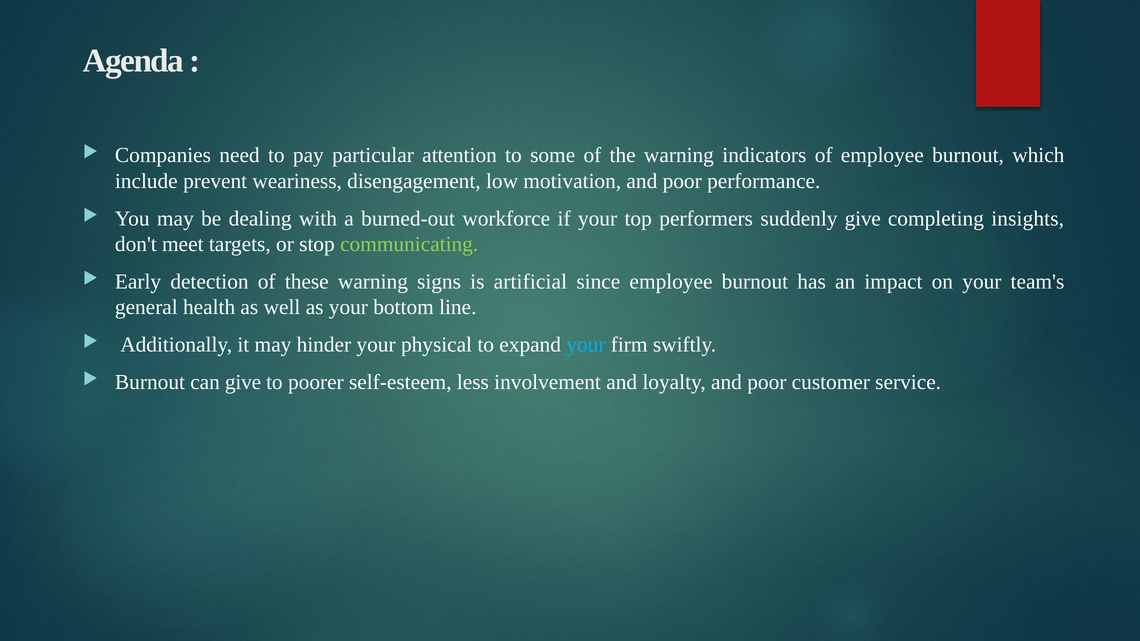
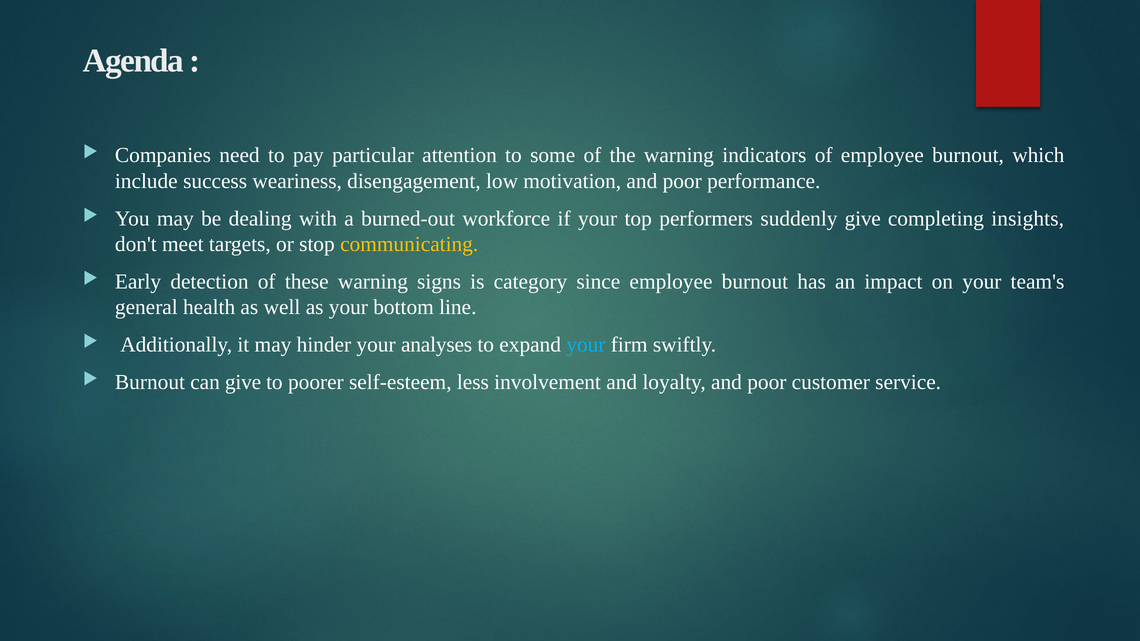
prevent: prevent -> success (215, 181)
communicating colour: light green -> yellow (409, 244)
artificial: artificial -> category (530, 282)
physical: physical -> analyses (437, 345)
